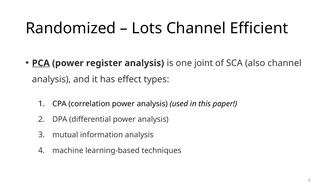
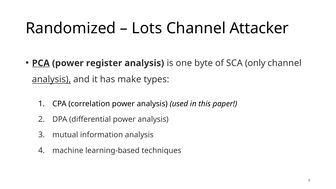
Efficient: Efficient -> Attacker (259, 28)
joint: joint -> byte (204, 63)
also: also -> only (255, 63)
analysis underline: none -> present (51, 79)
effect: effect -> make (129, 79)
